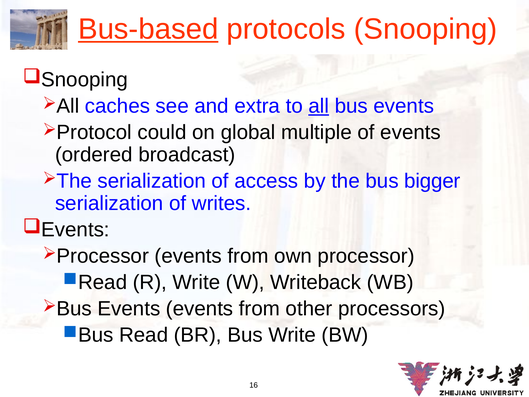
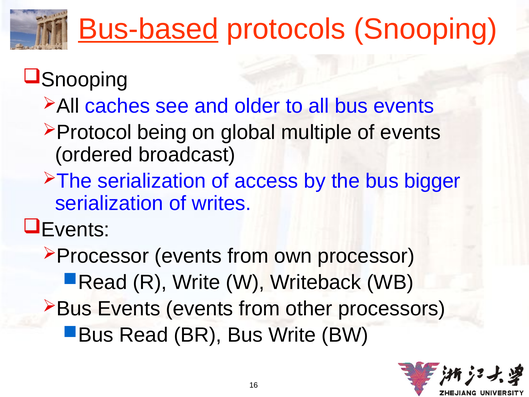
extra: extra -> older (257, 106)
all underline: present -> none (319, 106)
could: could -> being (162, 132)
